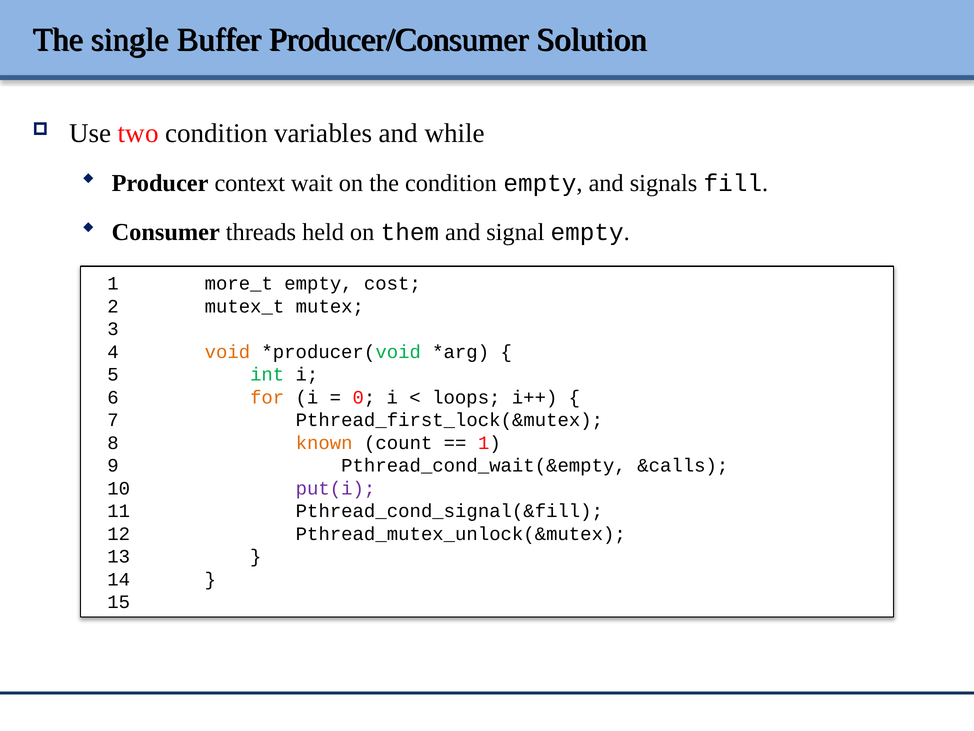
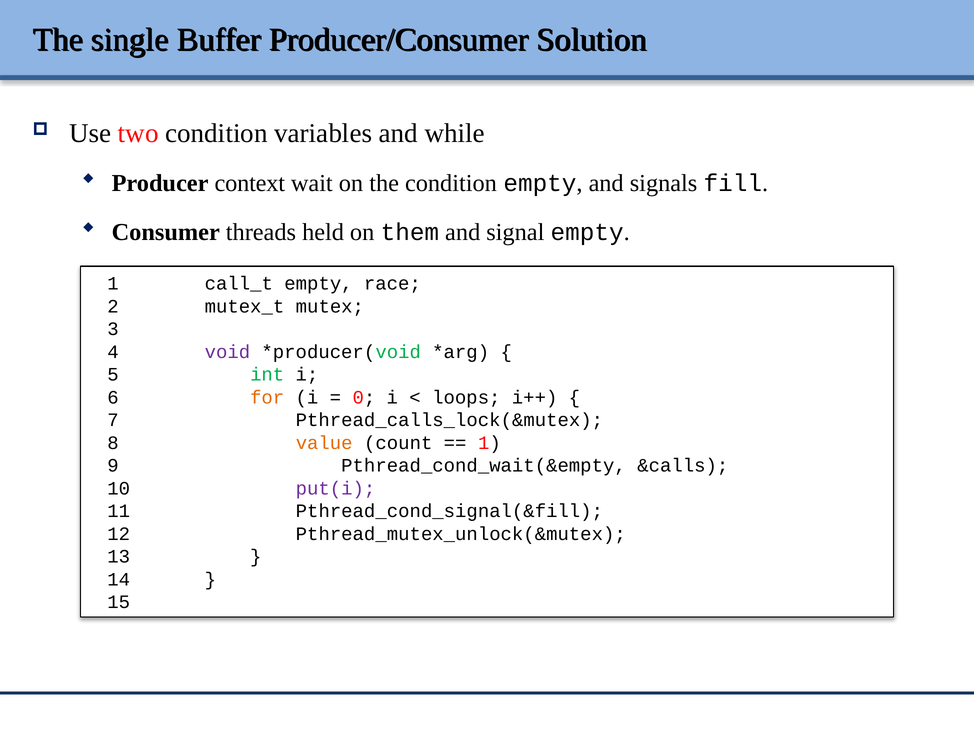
more_t: more_t -> call_t (239, 283)
cost: cost -> race (392, 283)
void colour: orange -> purple (227, 352)
Pthread_first_lock(&mutex: Pthread_first_lock(&mutex -> Pthread_calls_lock(&mutex (449, 420)
known: known -> value (324, 443)
